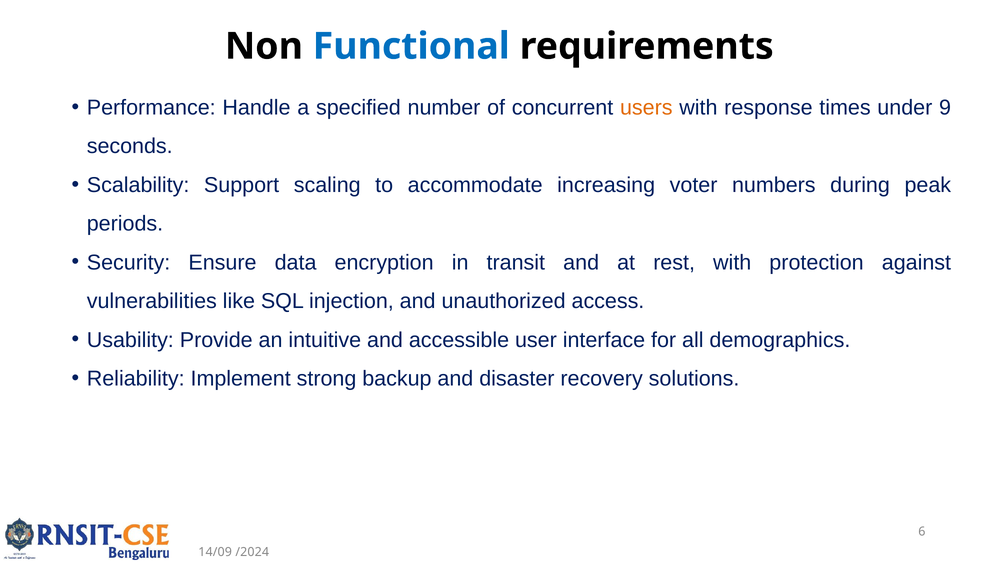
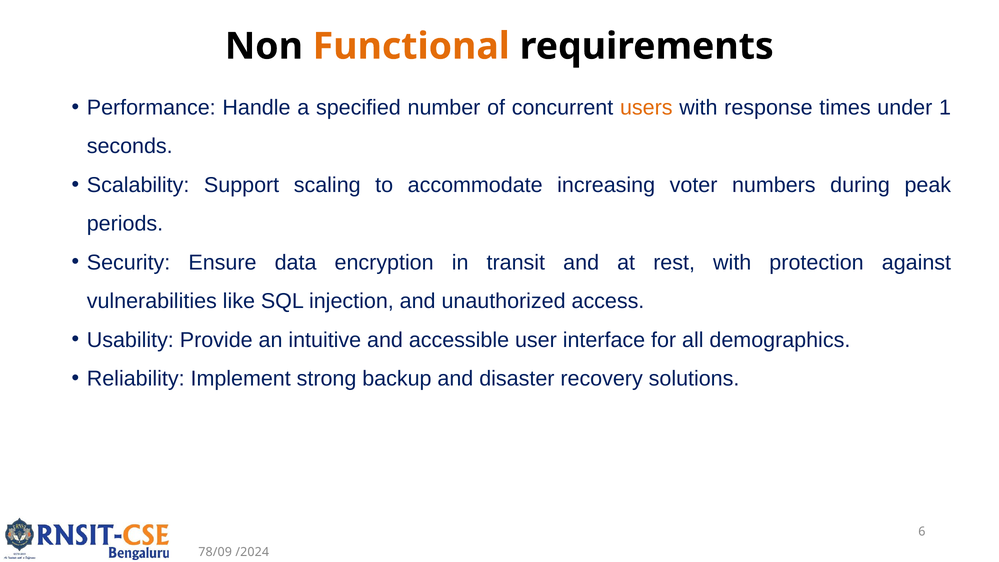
Functional colour: blue -> orange (411, 46)
9: 9 -> 1 (945, 108)
14/09: 14/09 -> 78/09 (215, 552)
